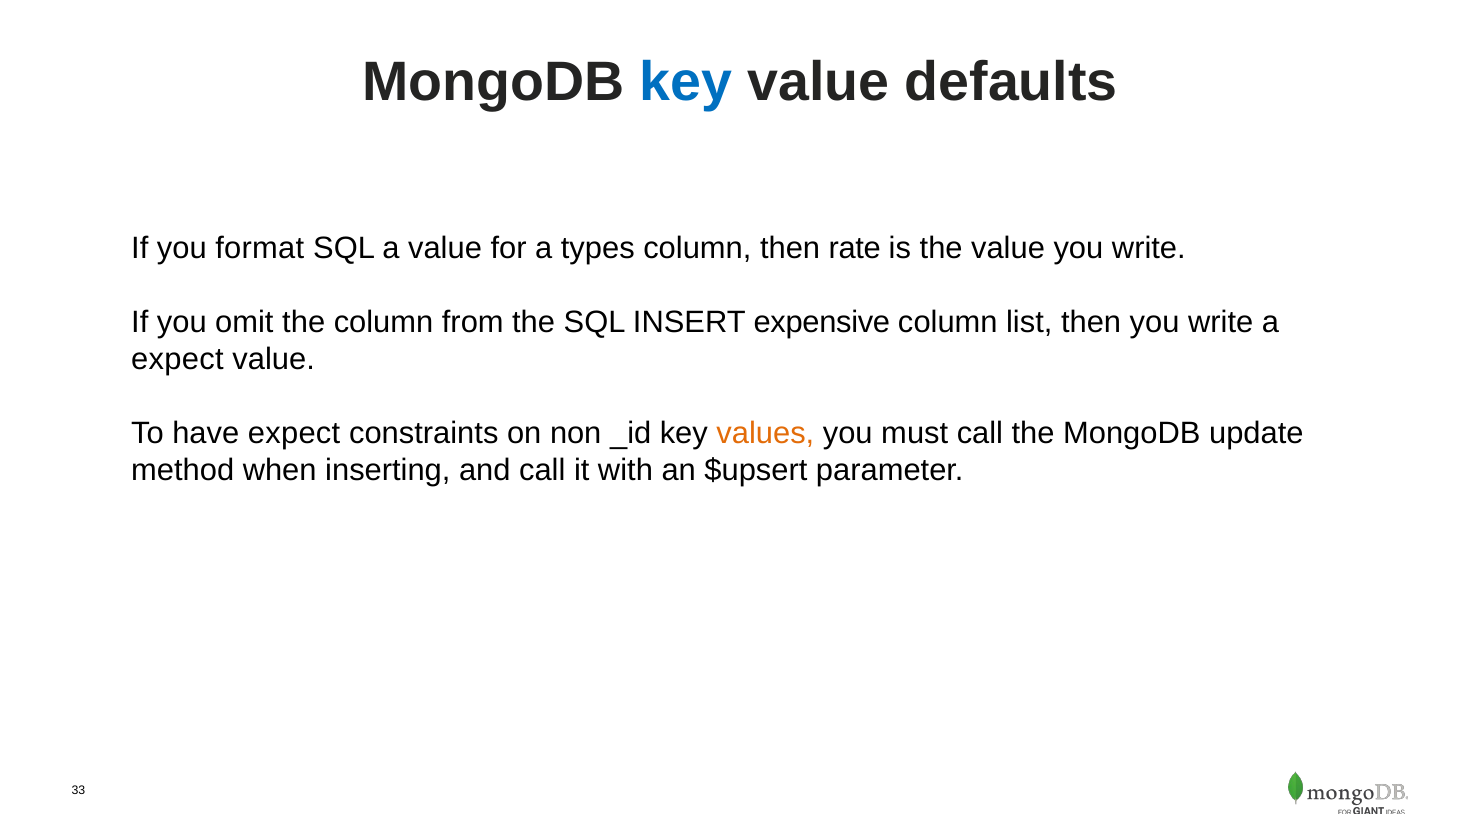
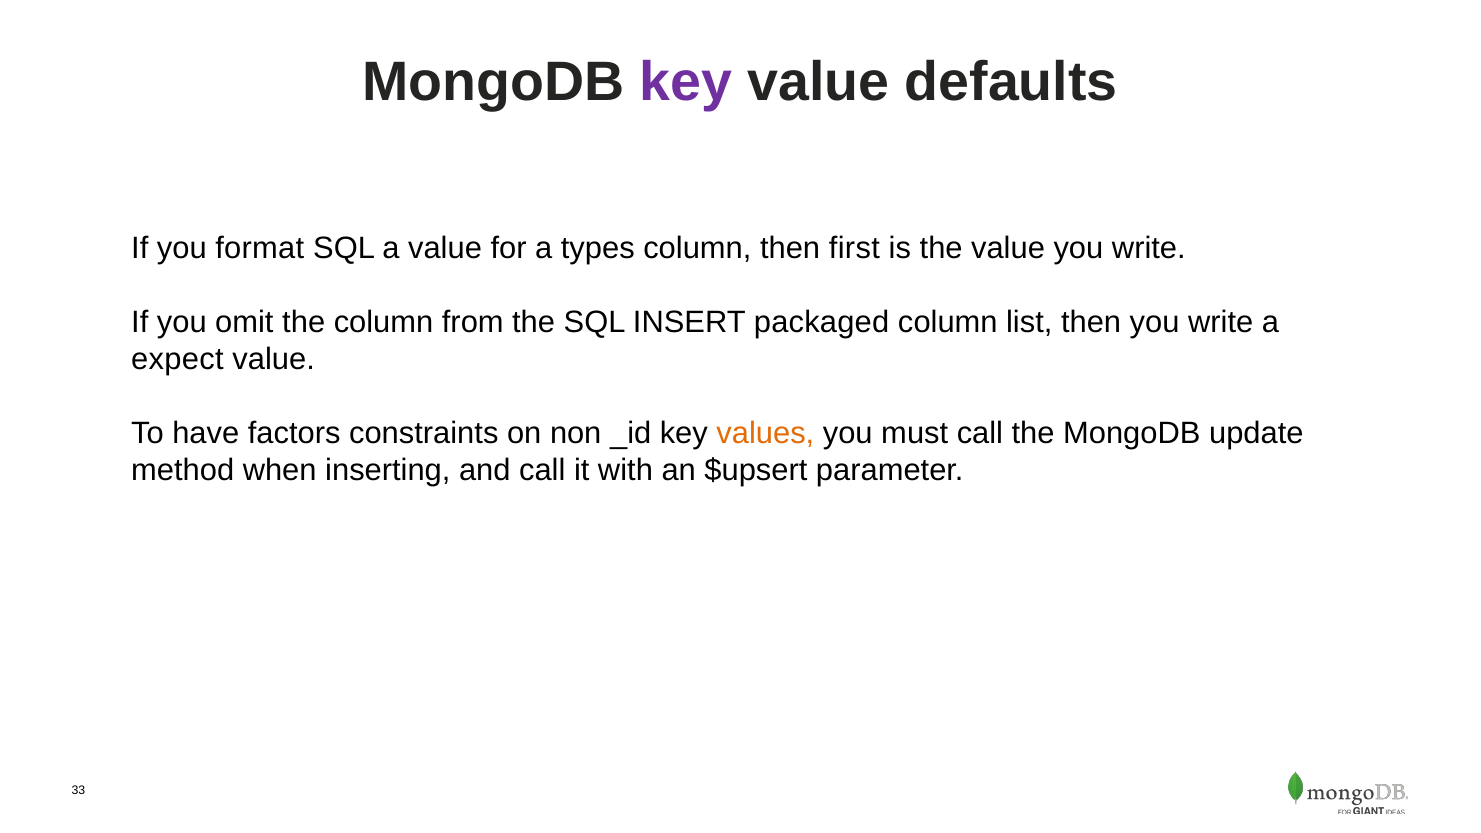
key colour: blue -> purple (686, 83)
rate: rate -> first (854, 248)
expensive: expensive -> packaged (822, 322)
have expect: expect -> factors (294, 433)
